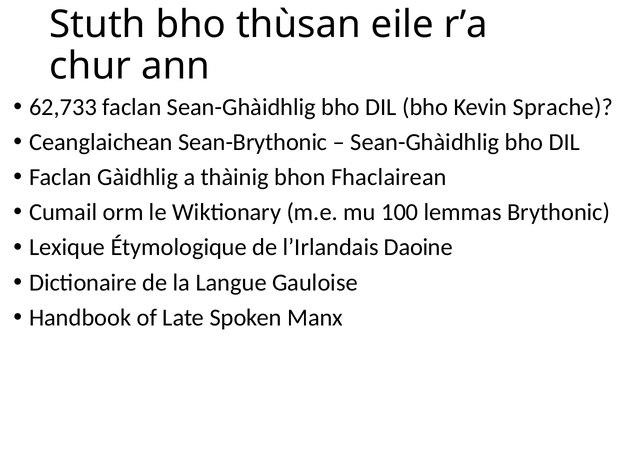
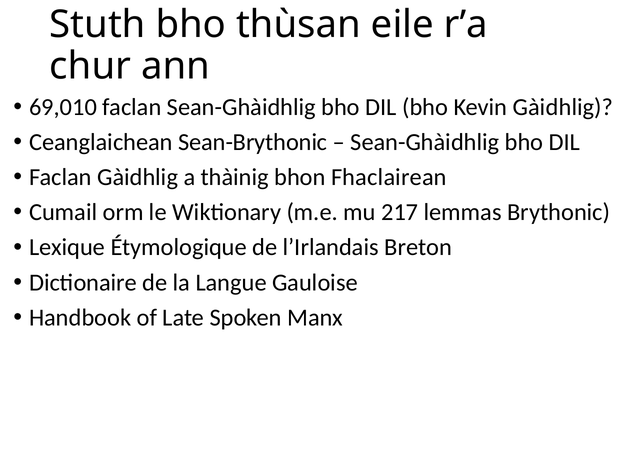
62,733: 62,733 -> 69,010 (63, 107)
Kevin Sprache: Sprache -> Gàidhlig (563, 107)
100: 100 -> 217 (400, 212)
Daoine: Daoine -> Breton (418, 247)
